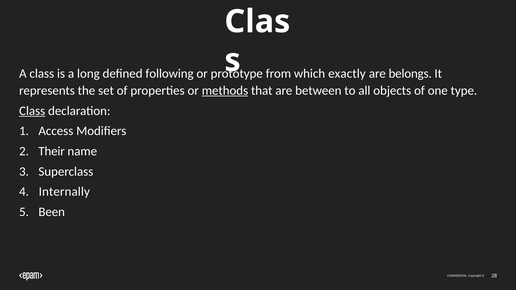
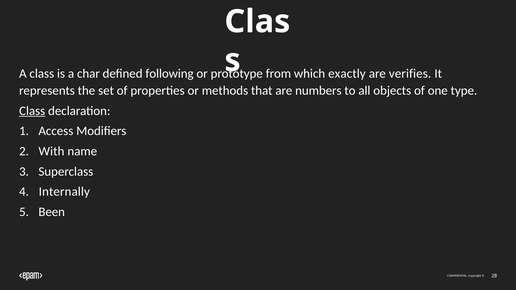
long: long -> char (88, 74)
belongs: belongs -> verifies (410, 74)
methods underline: present -> none (225, 91)
between: between -> numbers (318, 91)
Their: Their -> With (51, 151)
